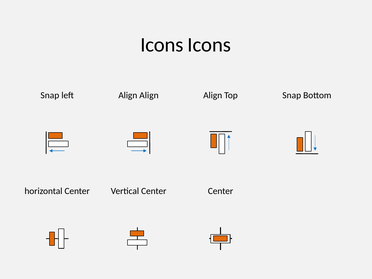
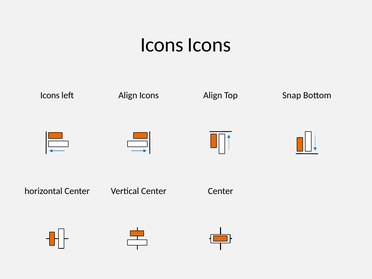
Snap: Snap -> Icons (50, 95)
left Align Align: Align -> Icons (149, 95)
